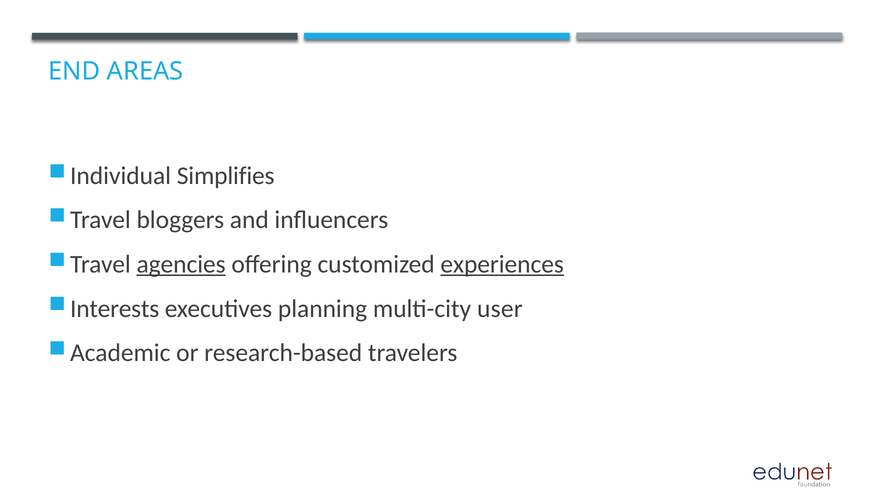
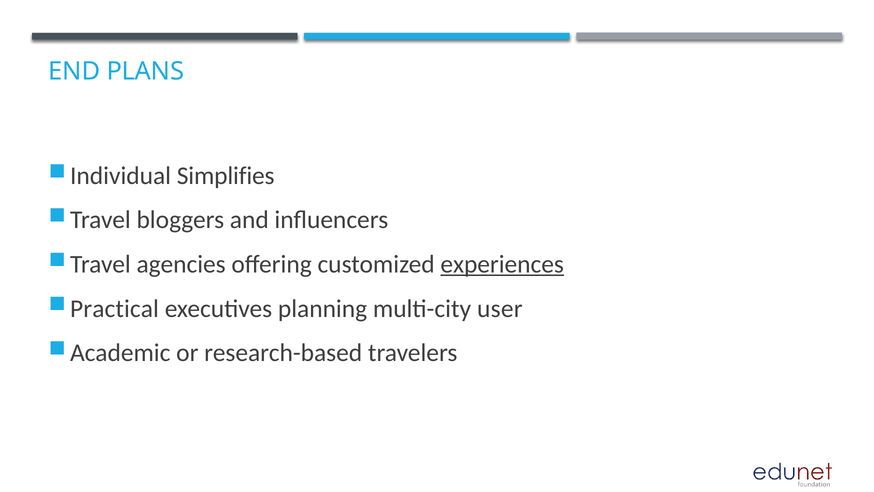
AREAS: AREAS -> PLANS (145, 72)
agencies underline: present -> none (181, 264)
Interests: Interests -> Practical (115, 308)
